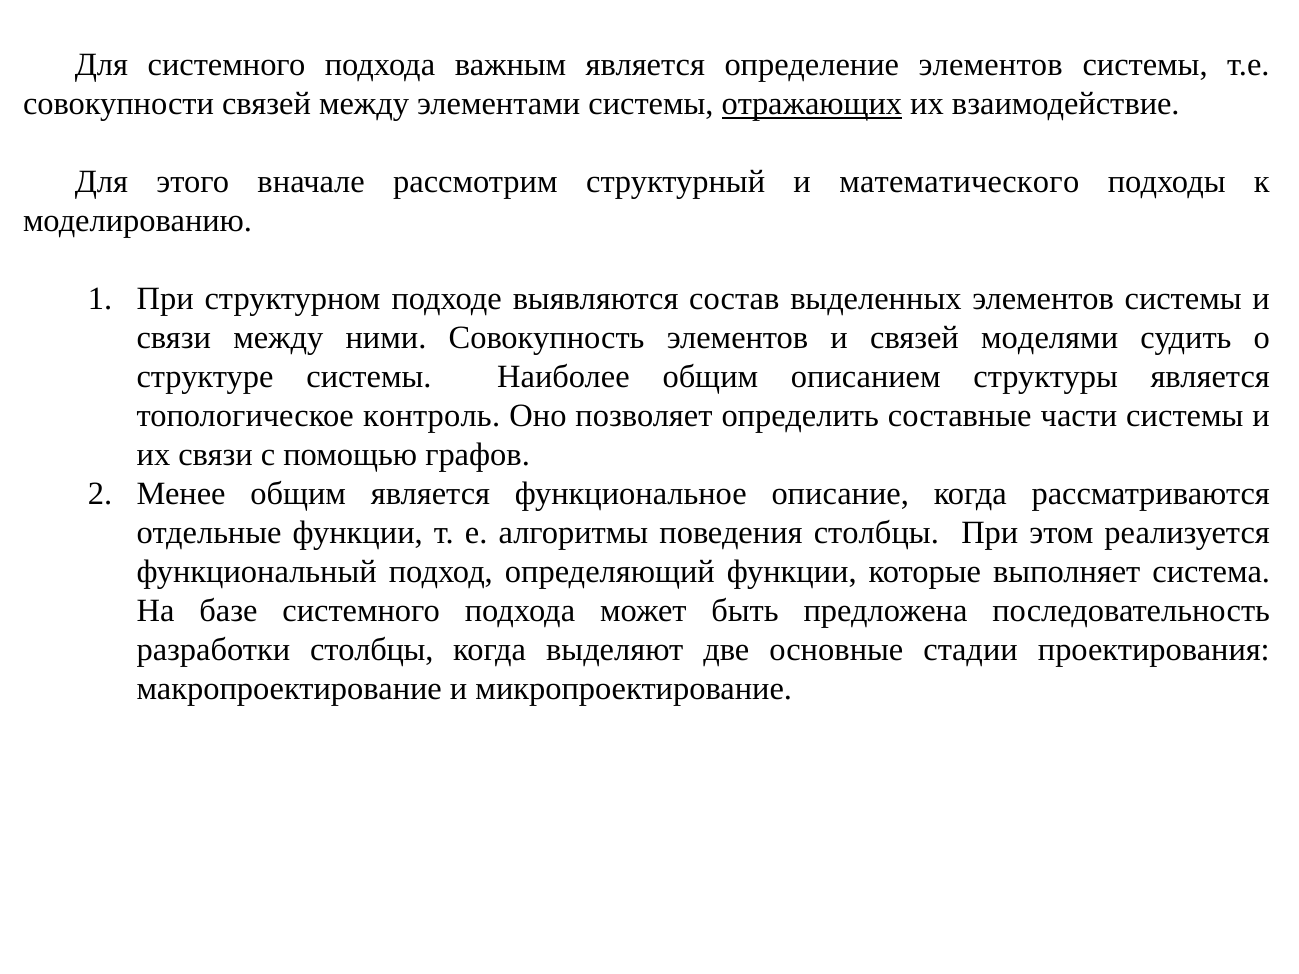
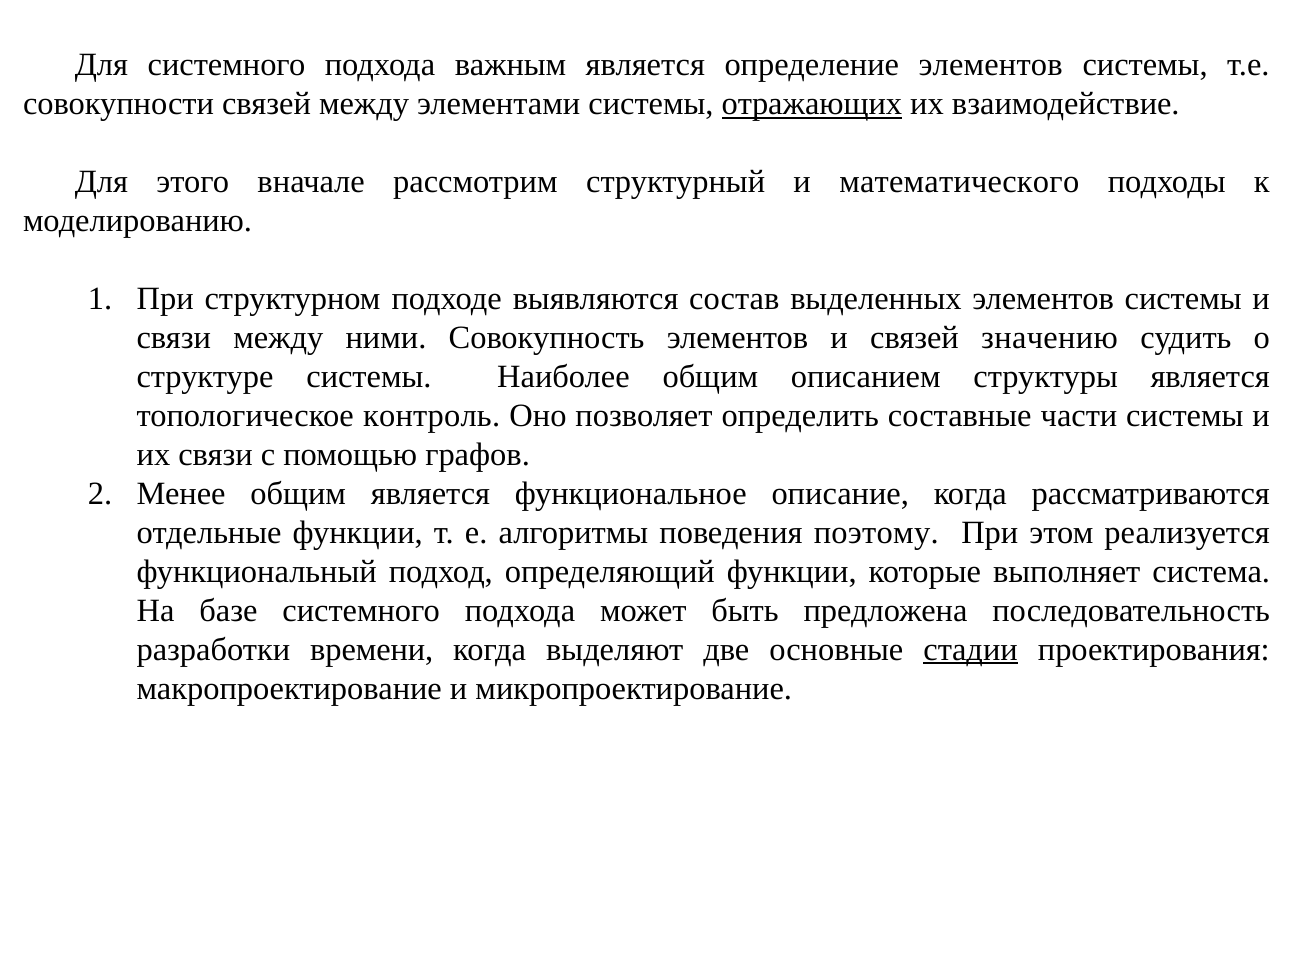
моделями: моделями -> значению (1049, 338)
поведения столбцы: столбцы -> поэтому (876, 533)
разработки столбцы: столбцы -> времени (372, 650)
стадии underline: none -> present (971, 650)
